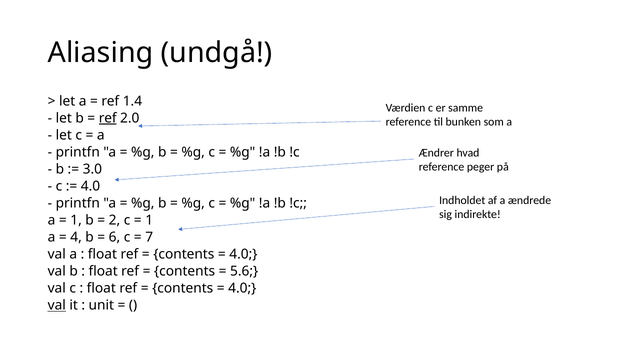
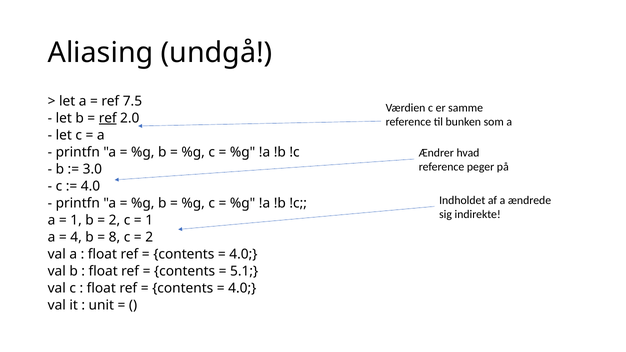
1.4: 1.4 -> 7.5 (132, 101)
6: 6 -> 8 (114, 237)
7: 7 -> 2 (149, 237)
5.6: 5.6 -> 5.1 (244, 271)
val underline: present -> none (57, 306)
